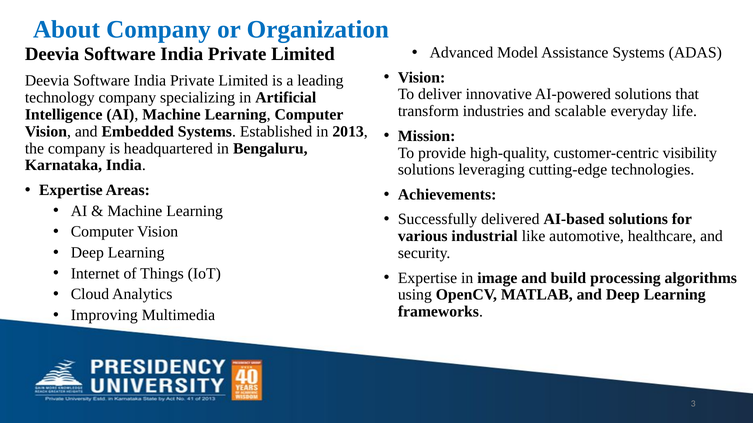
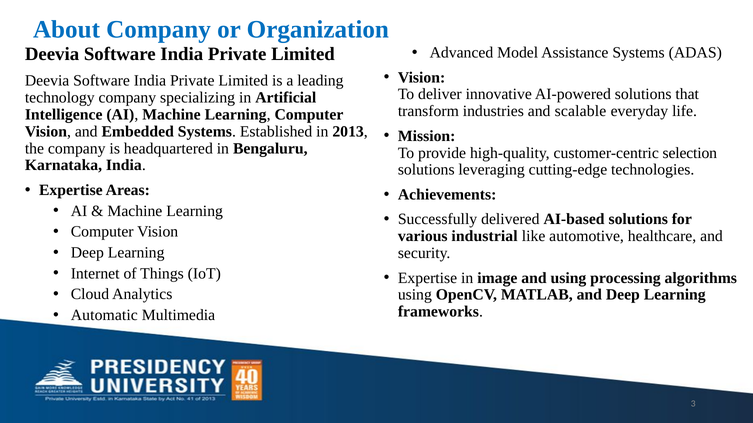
visibility: visibility -> selection (690, 153)
and build: build -> using (568, 278)
Improving: Improving -> Automatic (104, 315)
